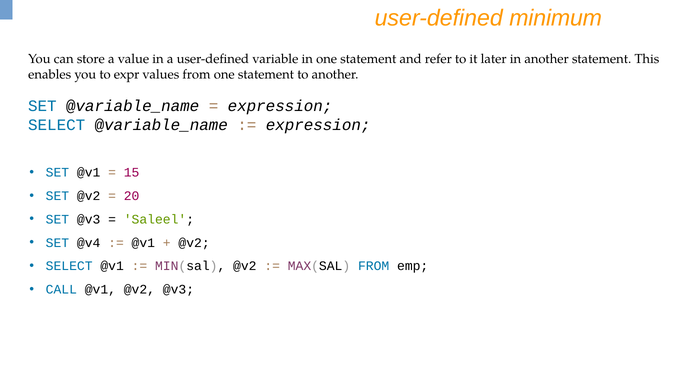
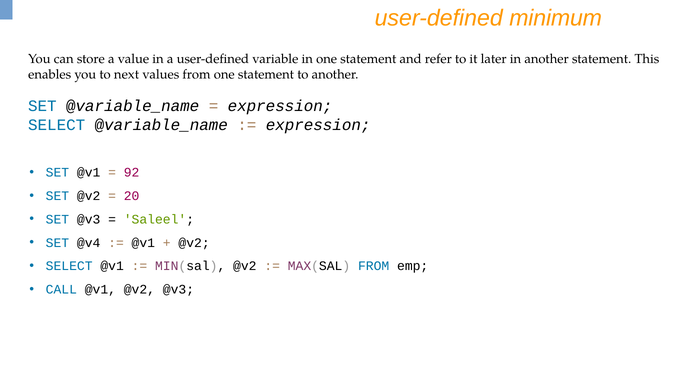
expr: expr -> next (127, 75)
15: 15 -> 92 (132, 173)
